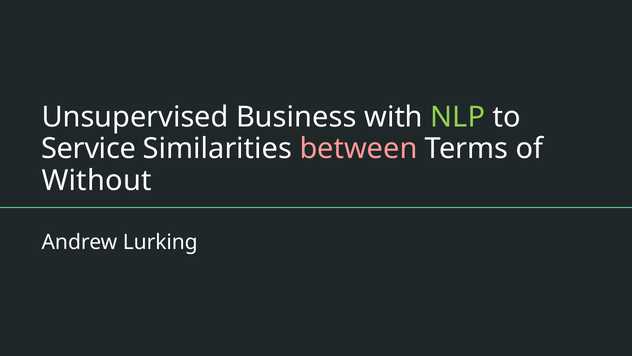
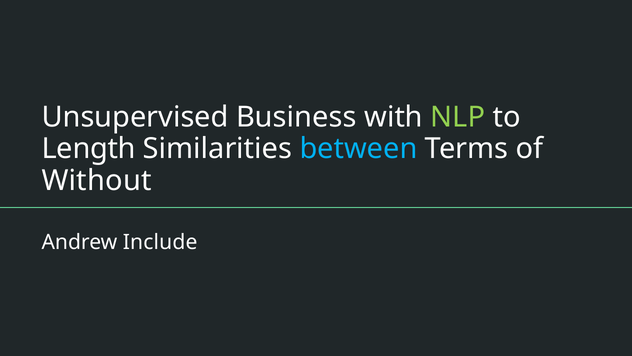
Service: Service -> Length (89, 149)
between colour: pink -> light blue (359, 149)
Lurking: Lurking -> Include (160, 242)
